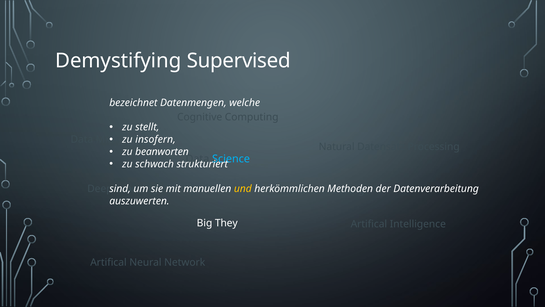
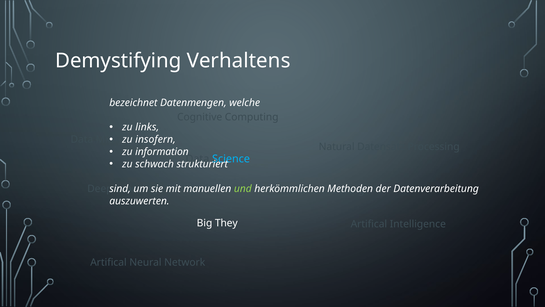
Supervised: Supervised -> Verhaltens (239, 61)
stellt: stellt -> links (147, 127)
beanworten: beanworten -> information (162, 152)
und colour: yellow -> light green (243, 188)
